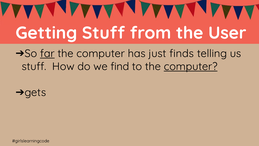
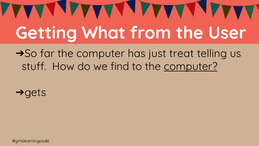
Getting Stuff: Stuff -> What (104, 33)
far underline: present -> none (47, 53)
finds: finds -> treat (182, 53)
